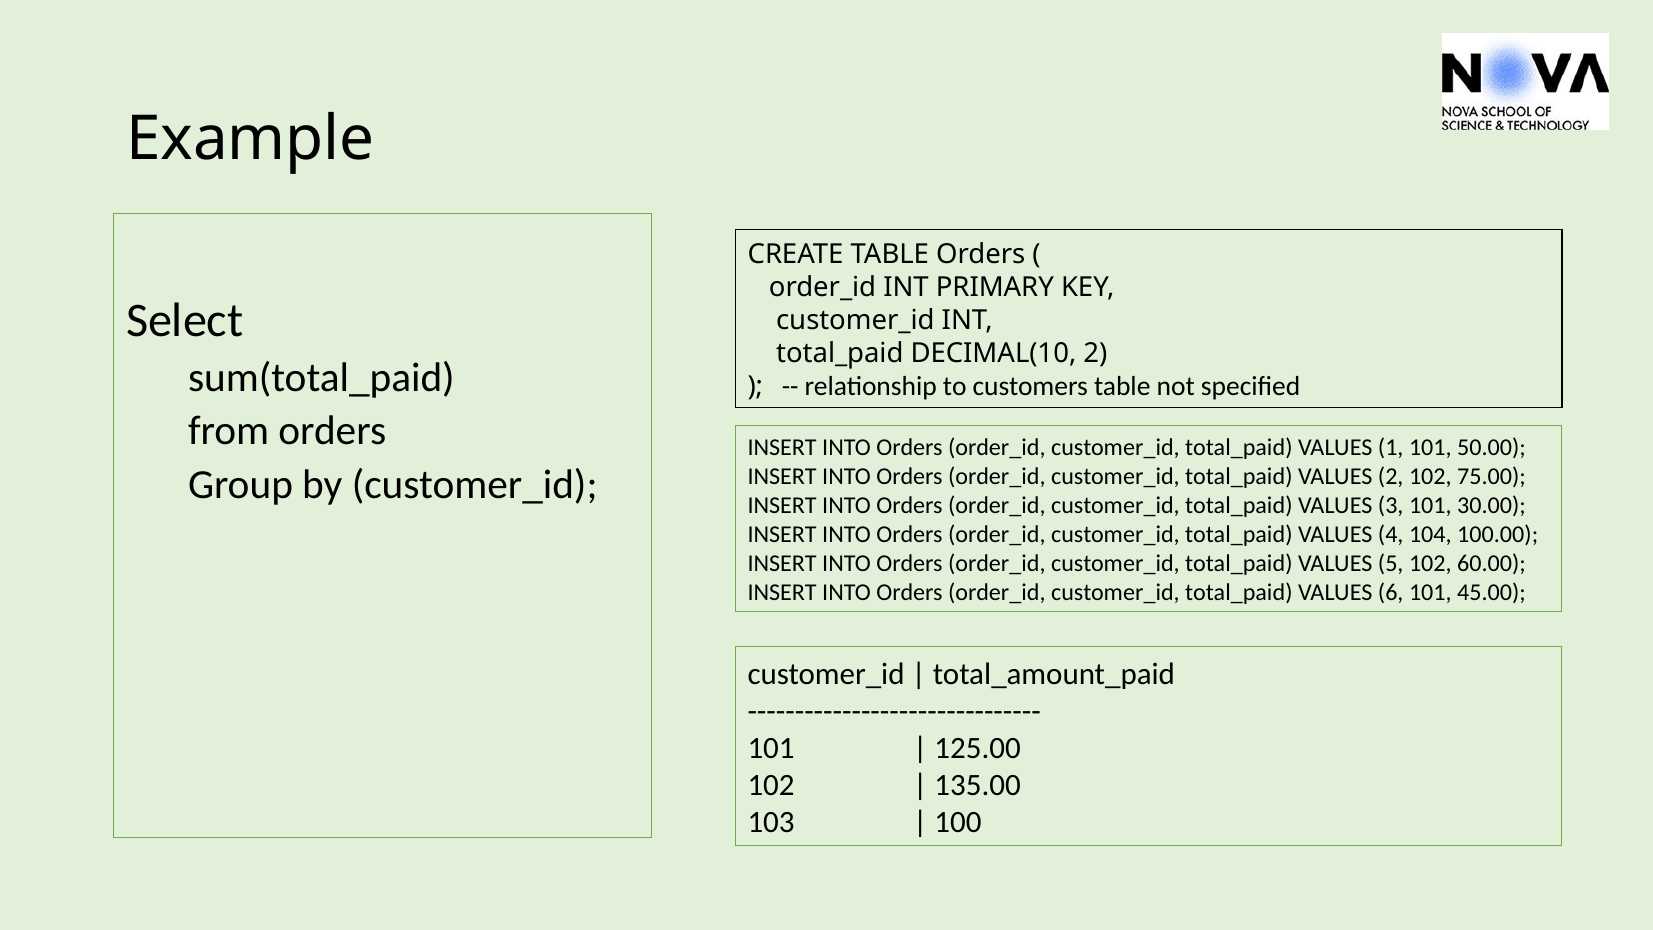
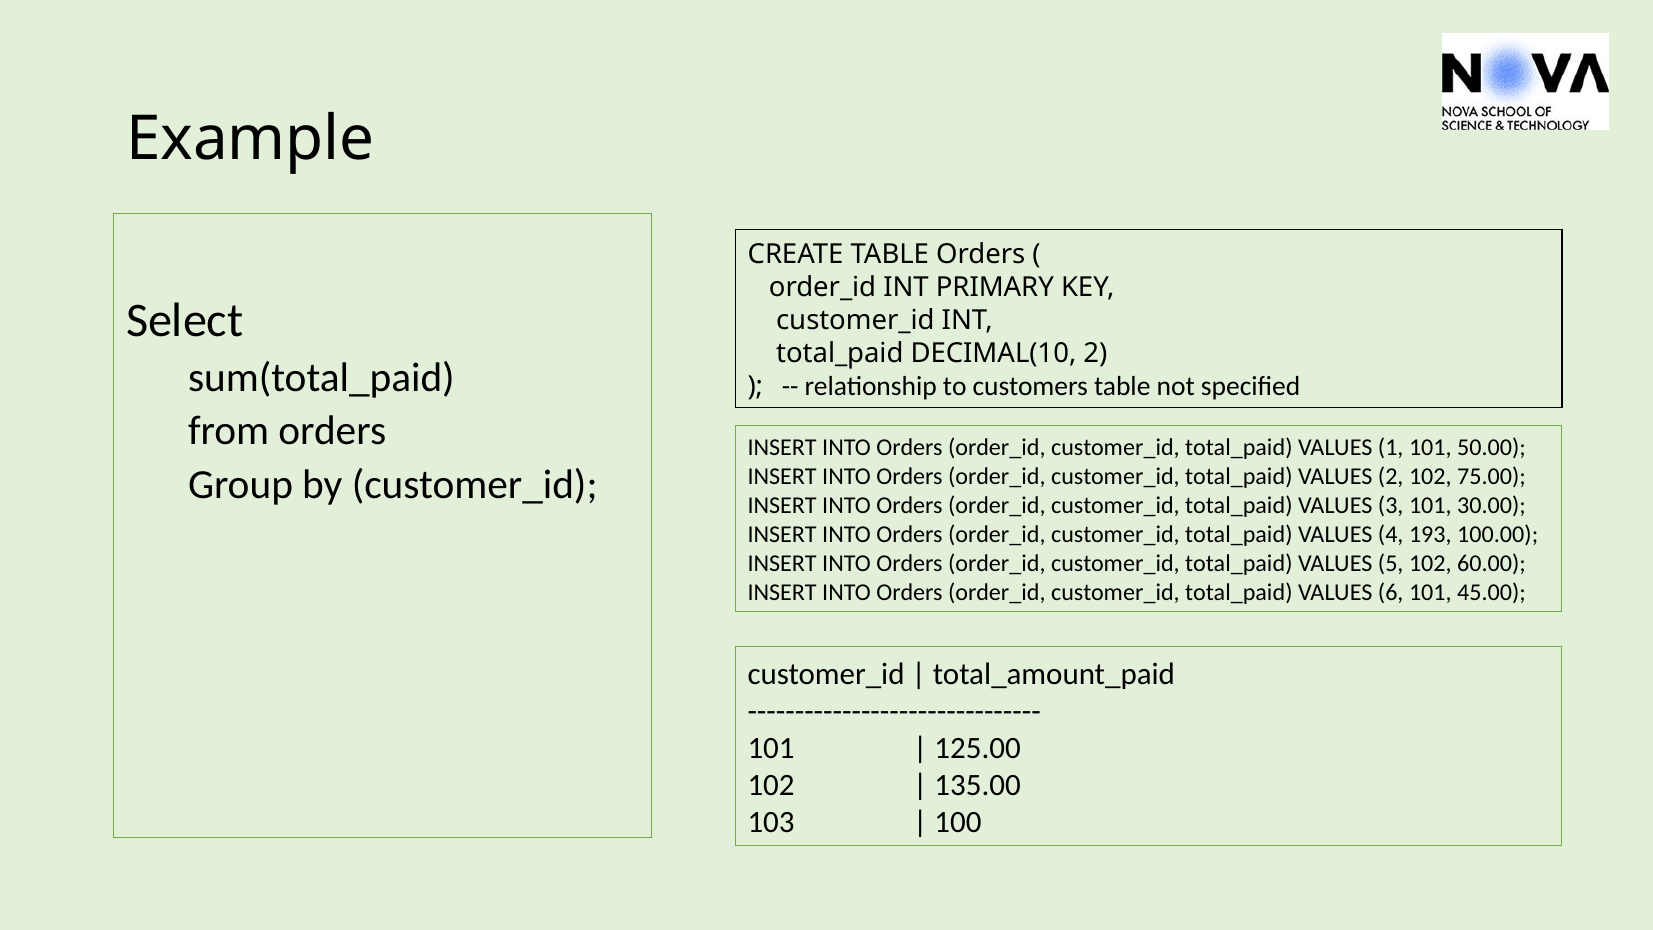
104: 104 -> 193 (1430, 534)
